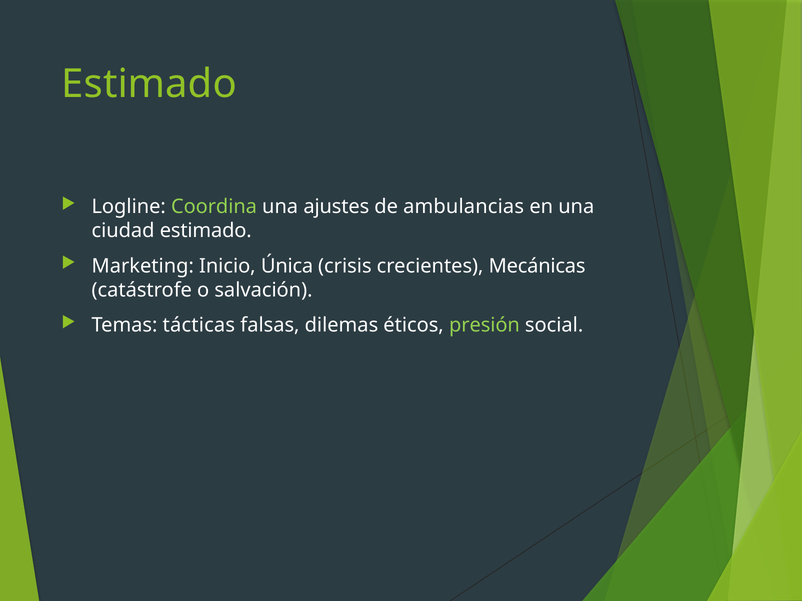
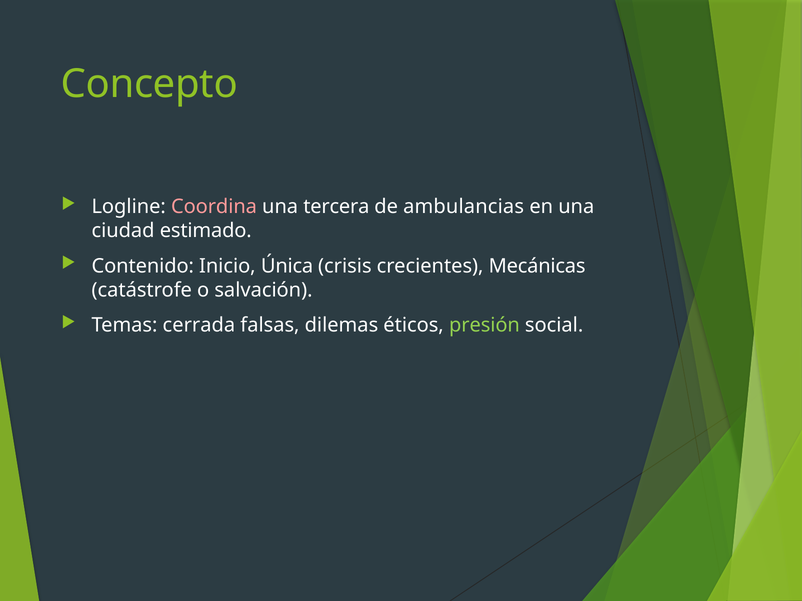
Estimado: Estimado -> Concepto (149, 84)
Coordina colour: light green -> pink (214, 207)
ajustes: ajustes -> tercera (336, 207)
Marketing: Marketing -> Contenido (143, 266)
tácticas: tácticas -> cerrada (199, 325)
